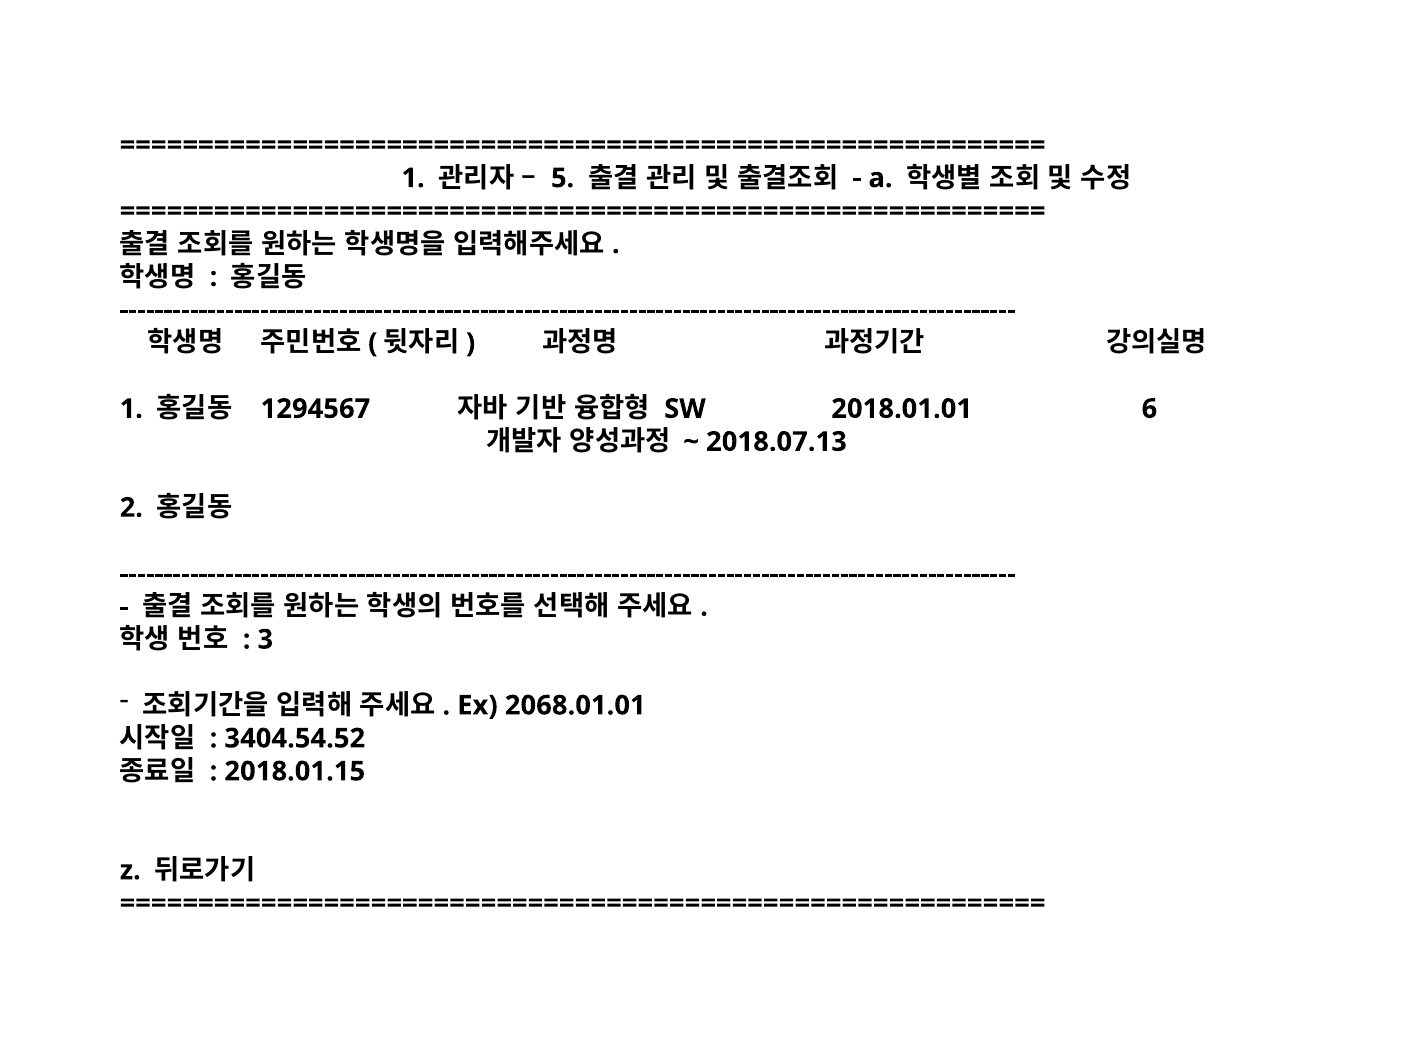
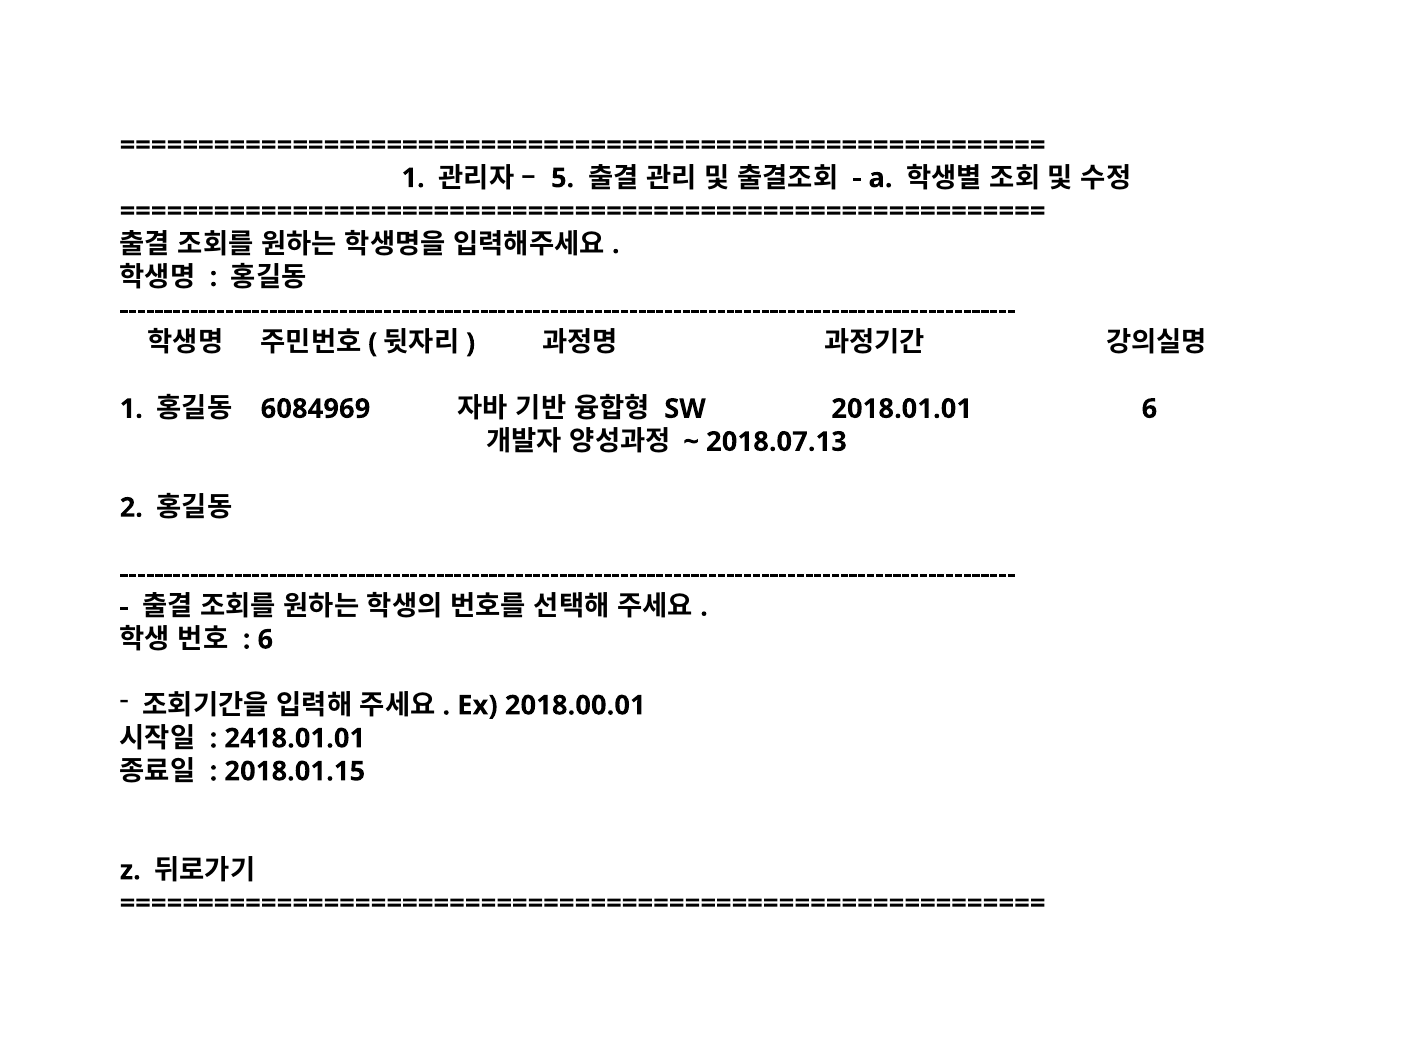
1294567: 1294567 -> 6084969 (315, 409)
3: 3 -> 6 (265, 639)
2068.01.01: 2068.01.01 -> 2018.00.01 (575, 705)
3404.54.52: 3404.54.52 -> 2418.01.01 (295, 738)
